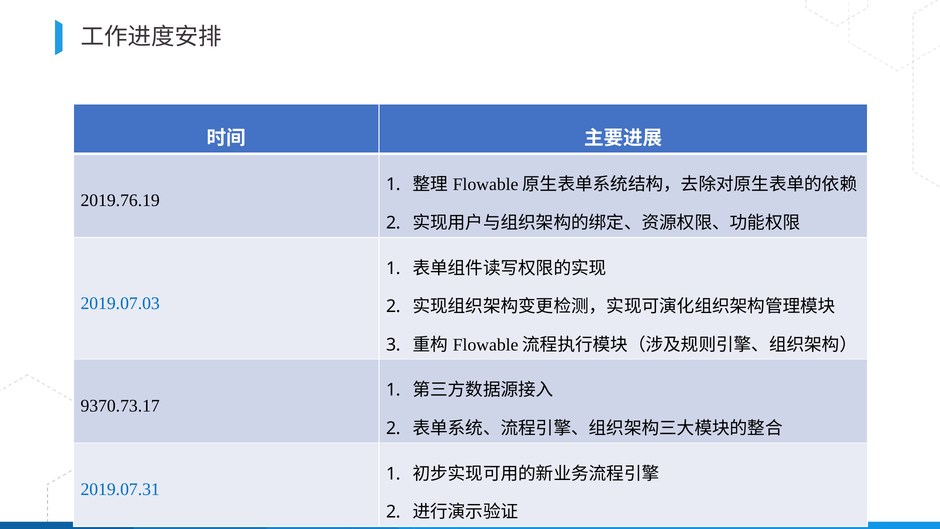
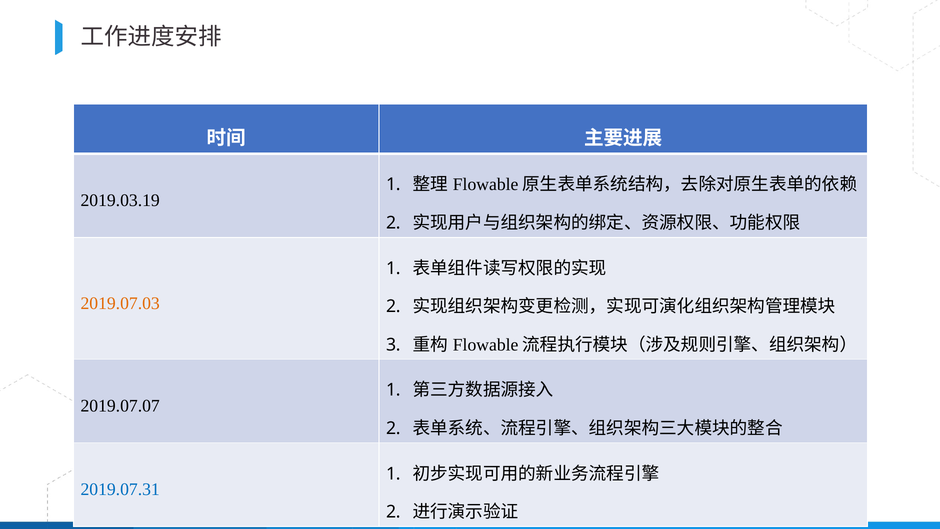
2019.76.19: 2019.76.19 -> 2019.03.19 (120, 200)
2019.07.03 colour: blue -> orange (120, 303)
9370.73.17: 9370.73.17 -> 2019.07.07 (120, 406)
